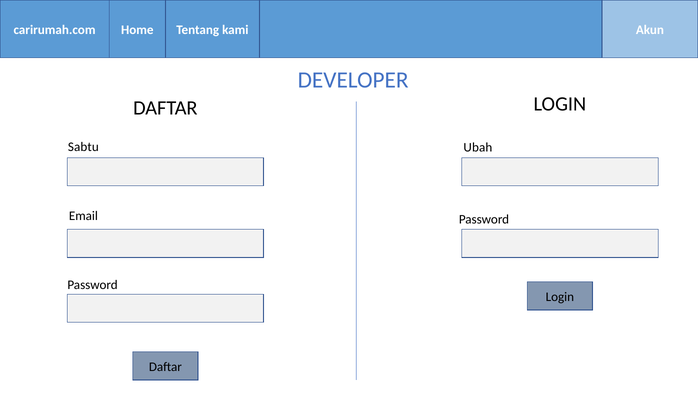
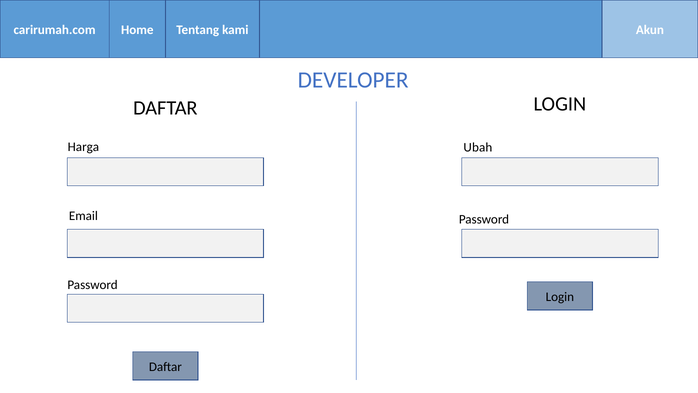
Sabtu: Sabtu -> Harga (83, 147)
